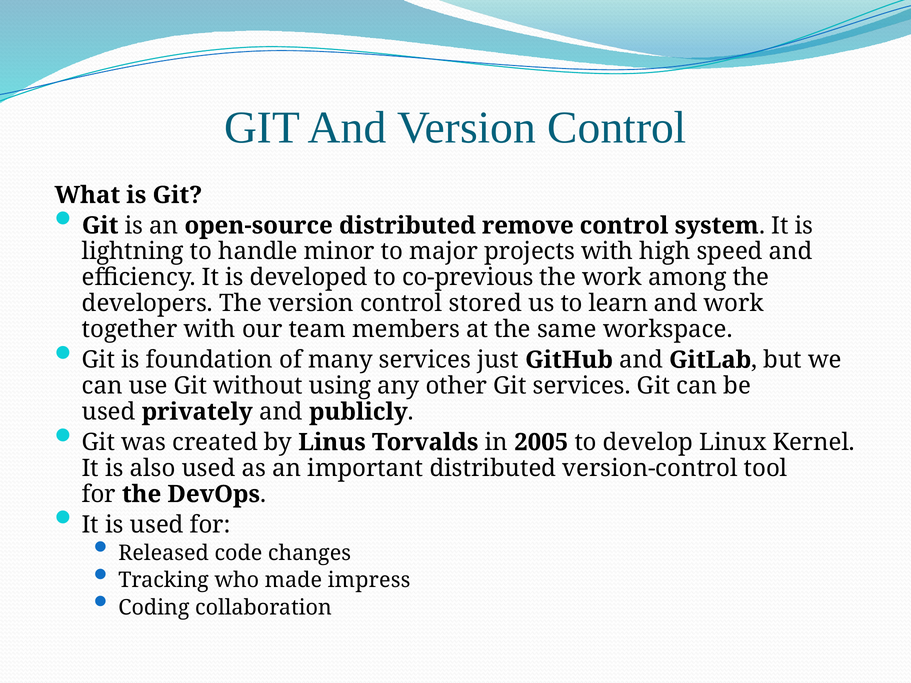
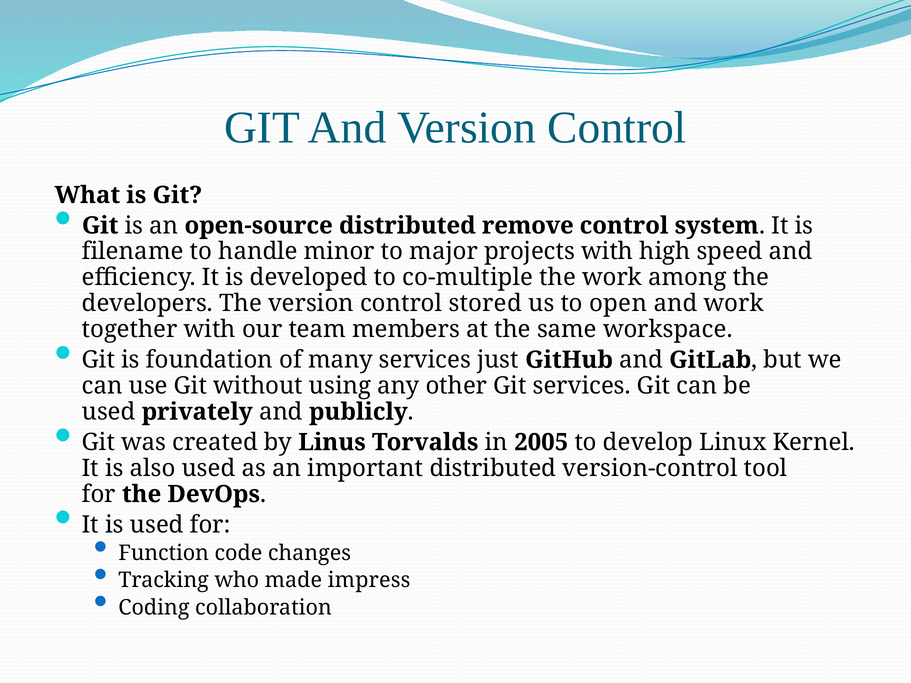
lightning: lightning -> filename (133, 252)
co-previous: co-previous -> co-multiple (468, 278)
learn: learn -> open (618, 304)
Released: Released -> Function (164, 553)
